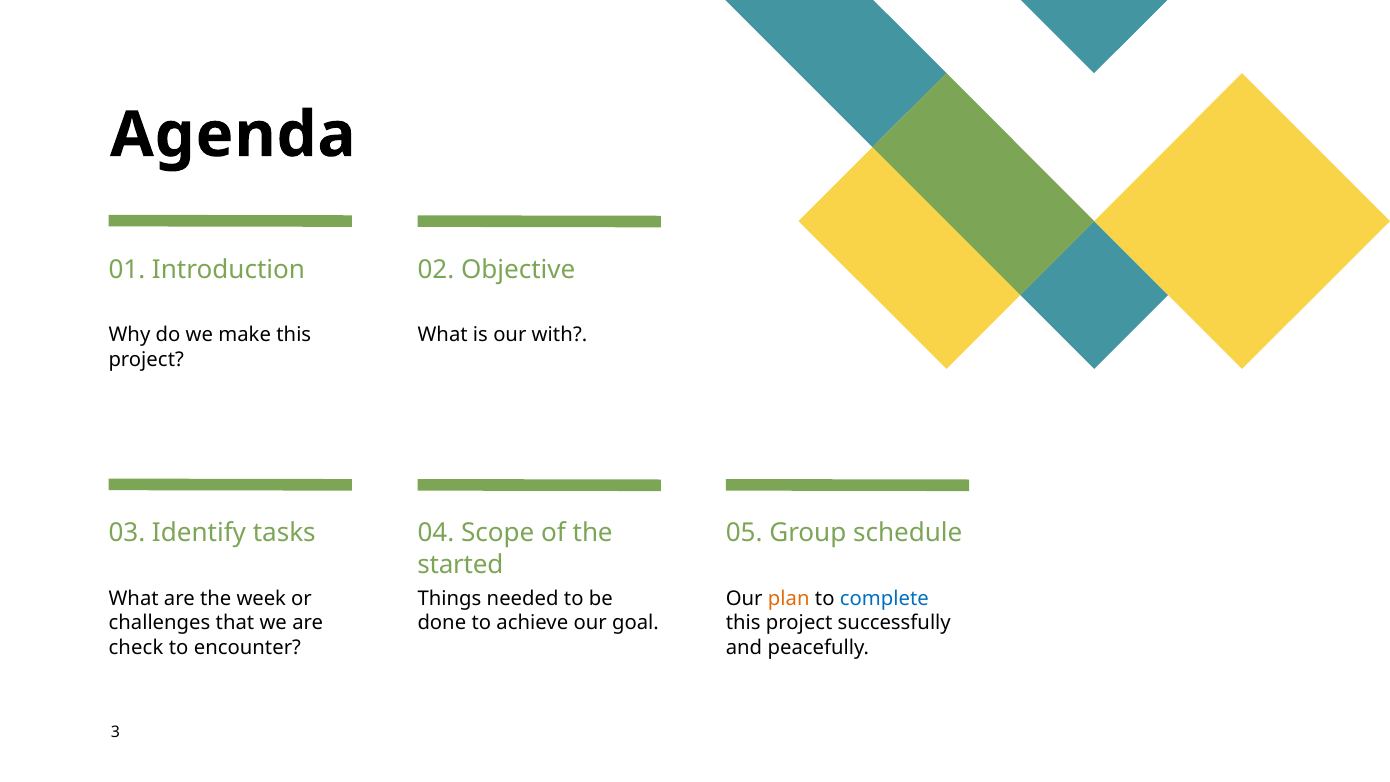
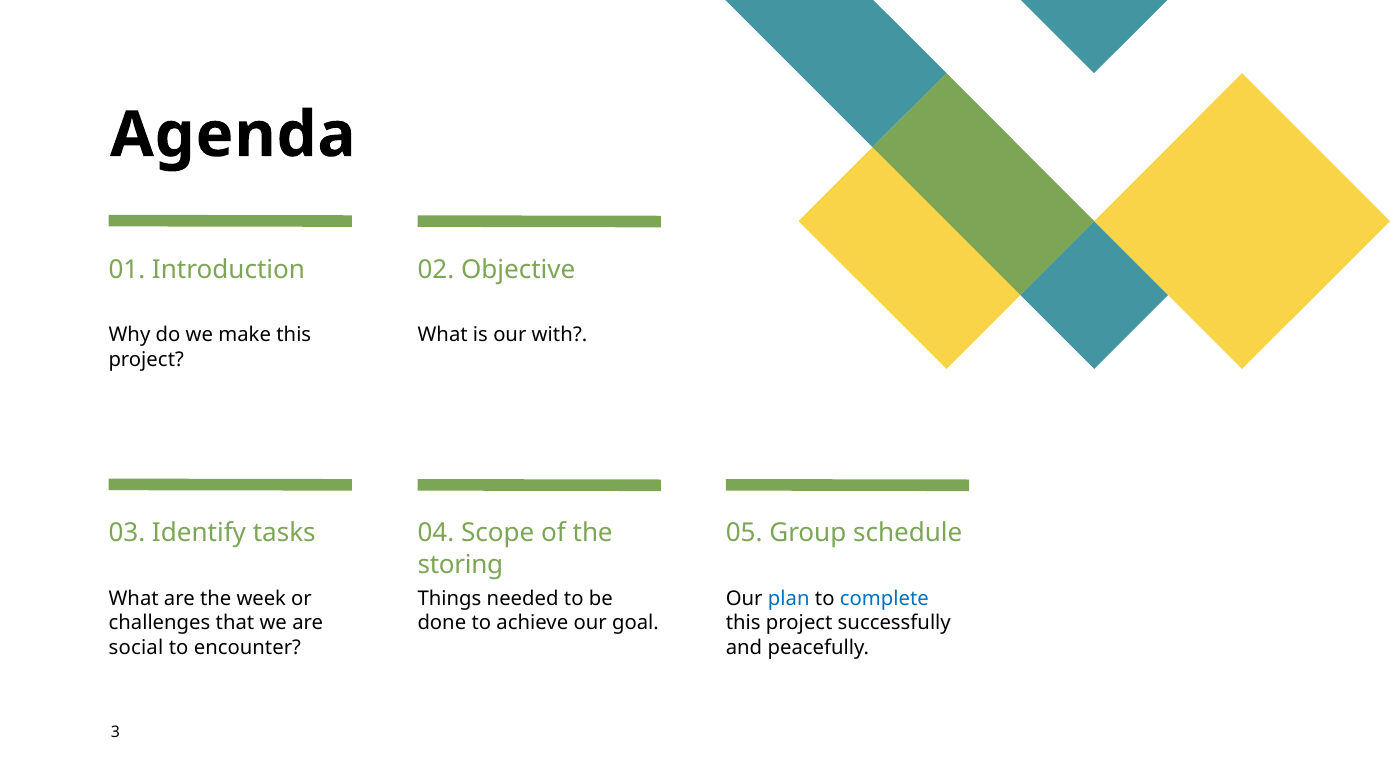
started: started -> storing (460, 564)
plan colour: orange -> blue (789, 599)
check: check -> social (136, 647)
